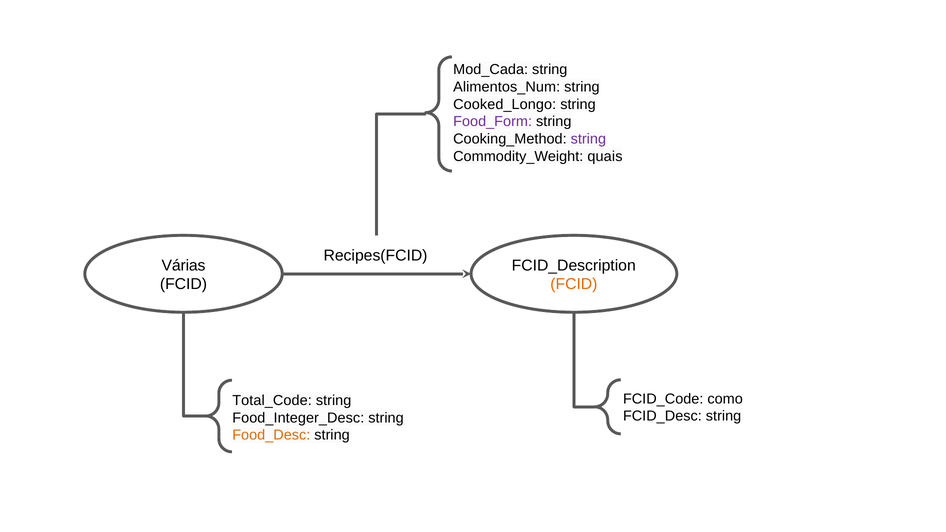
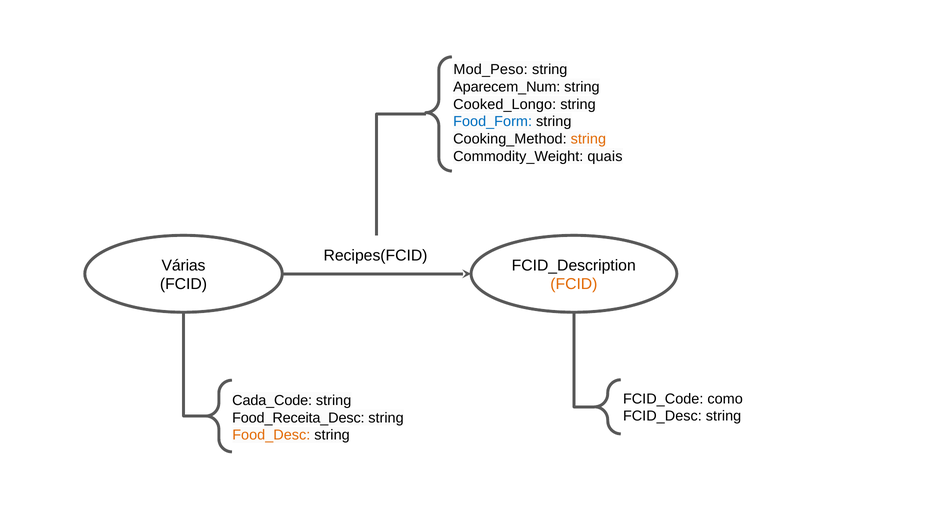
Mod_Cada: Mod_Cada -> Mod_Peso (491, 70)
Alimentos_Num: Alimentos_Num -> Aparecem_Num (507, 87)
Food_Form colour: purple -> blue (493, 122)
string colour: purple -> orange (588, 139)
Total_Code: Total_Code -> Cada_Code (272, 401)
Food_Integer_Desc: Food_Integer_Desc -> Food_Receita_Desc (298, 418)
